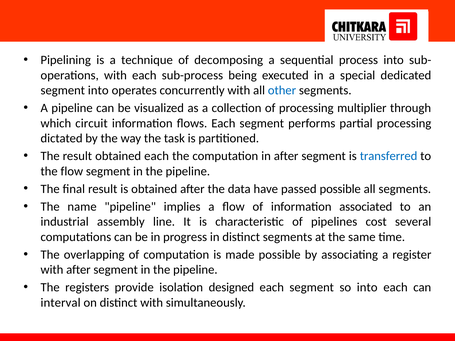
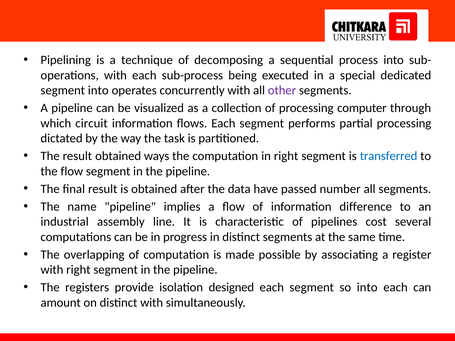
other colour: blue -> purple (282, 90)
multiplier: multiplier -> computer (362, 108)
obtained each: each -> ways (157, 156)
in after: after -> right (286, 156)
passed possible: possible -> number (340, 189)
associated: associated -> difference (366, 207)
with after: after -> right (78, 270)
interval: interval -> amount (61, 303)
